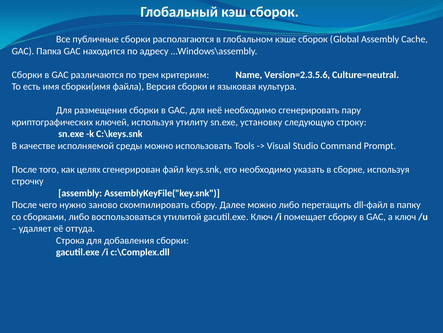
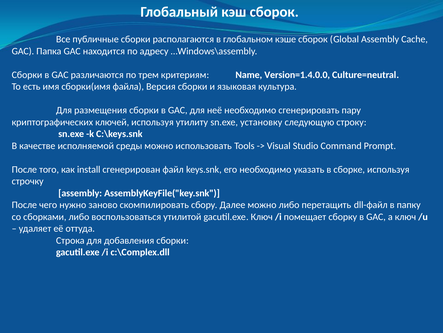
Version=2.3.5.6: Version=2.3.5.6 -> Version=1.4.0.0 (297, 75)
целях: целях -> install (89, 169)
